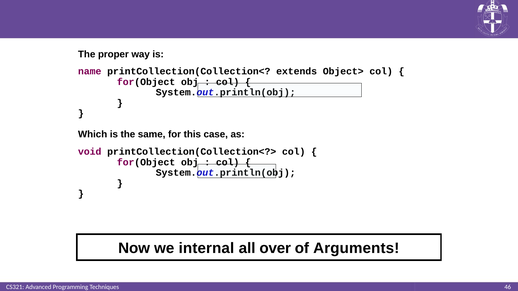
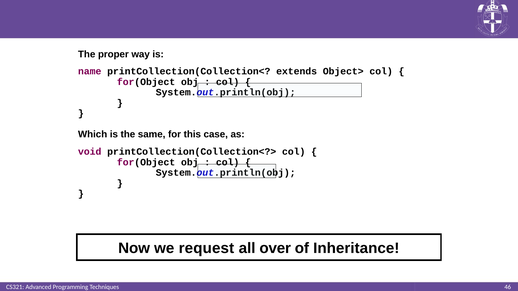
internal: internal -> request (206, 249)
Arguments: Arguments -> Inheritance (356, 249)
